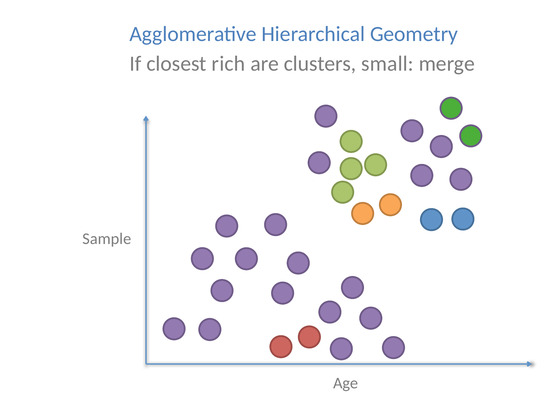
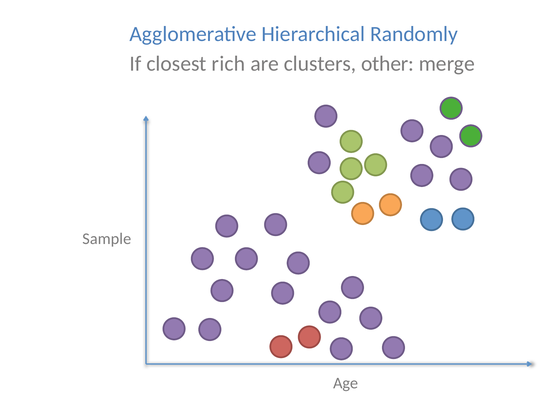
Geometry: Geometry -> Randomly (414, 34)
small: small -> other (388, 64)
